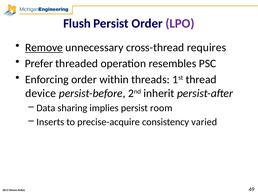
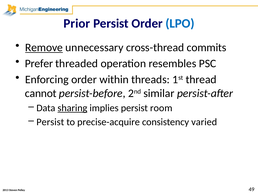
Flush: Flush -> Prior (77, 23)
LPO colour: purple -> blue (180, 23)
requires: requires -> commits (207, 48)
device: device -> cannot (41, 94)
inherit: inherit -> similar (159, 94)
sharing underline: none -> present (72, 108)
Inserts: Inserts -> Persist (50, 122)
